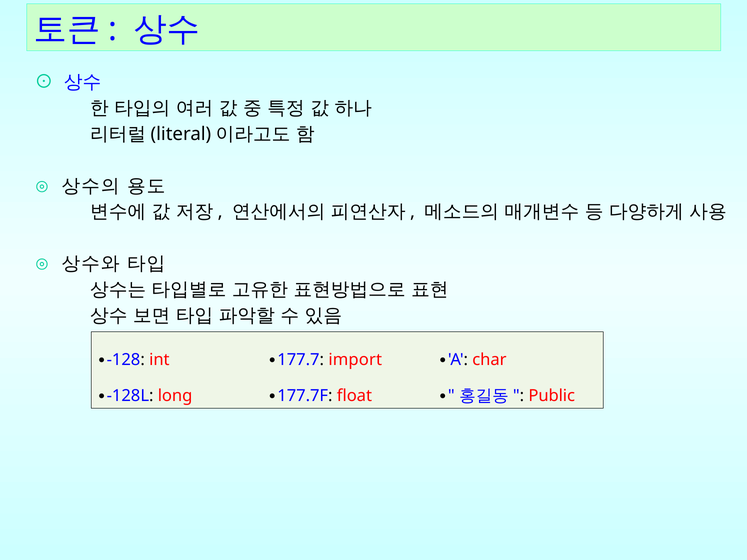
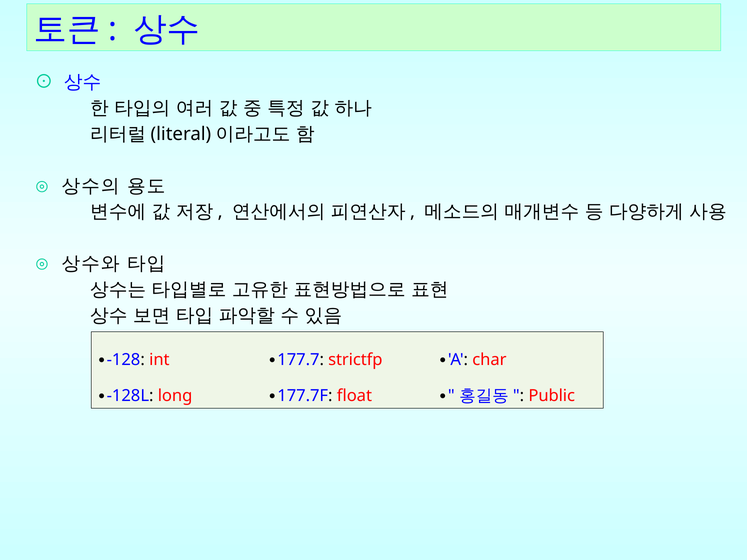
import: import -> strictfp (355, 360)
